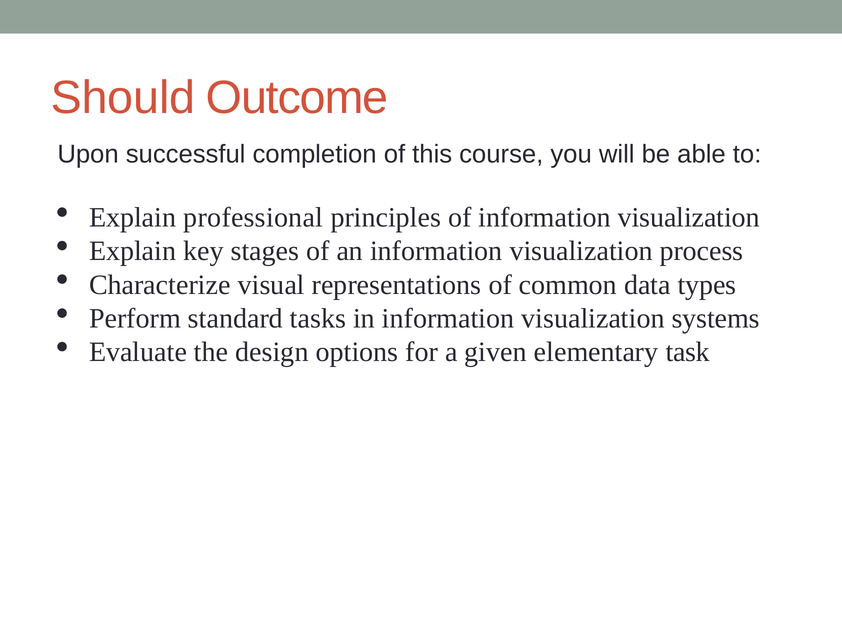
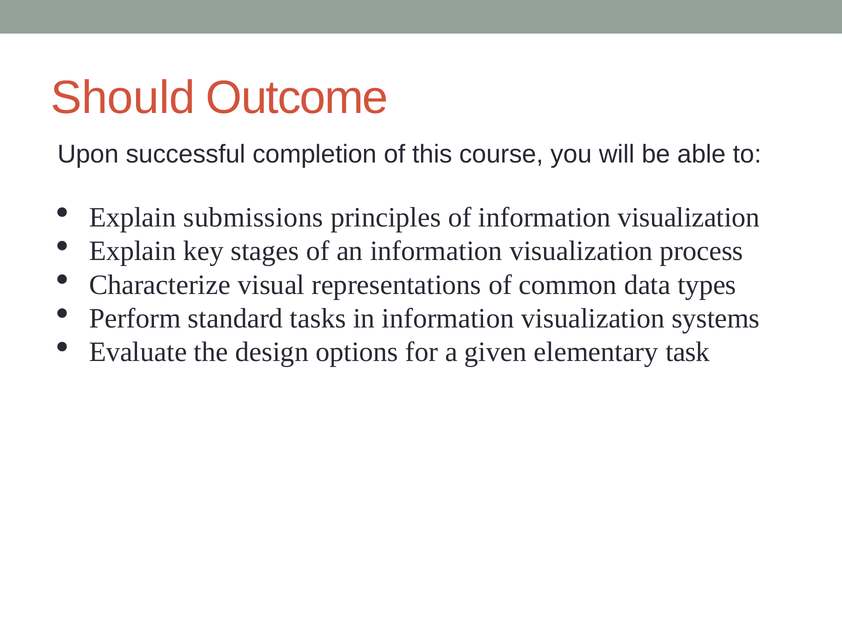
professional: professional -> submissions (253, 218)
